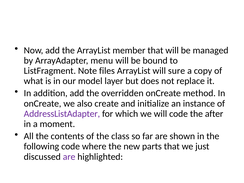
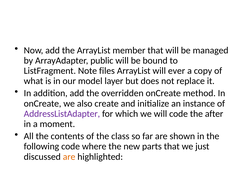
menu: menu -> public (102, 61)
sure: sure -> ever (177, 71)
are colour: purple -> orange (69, 157)
